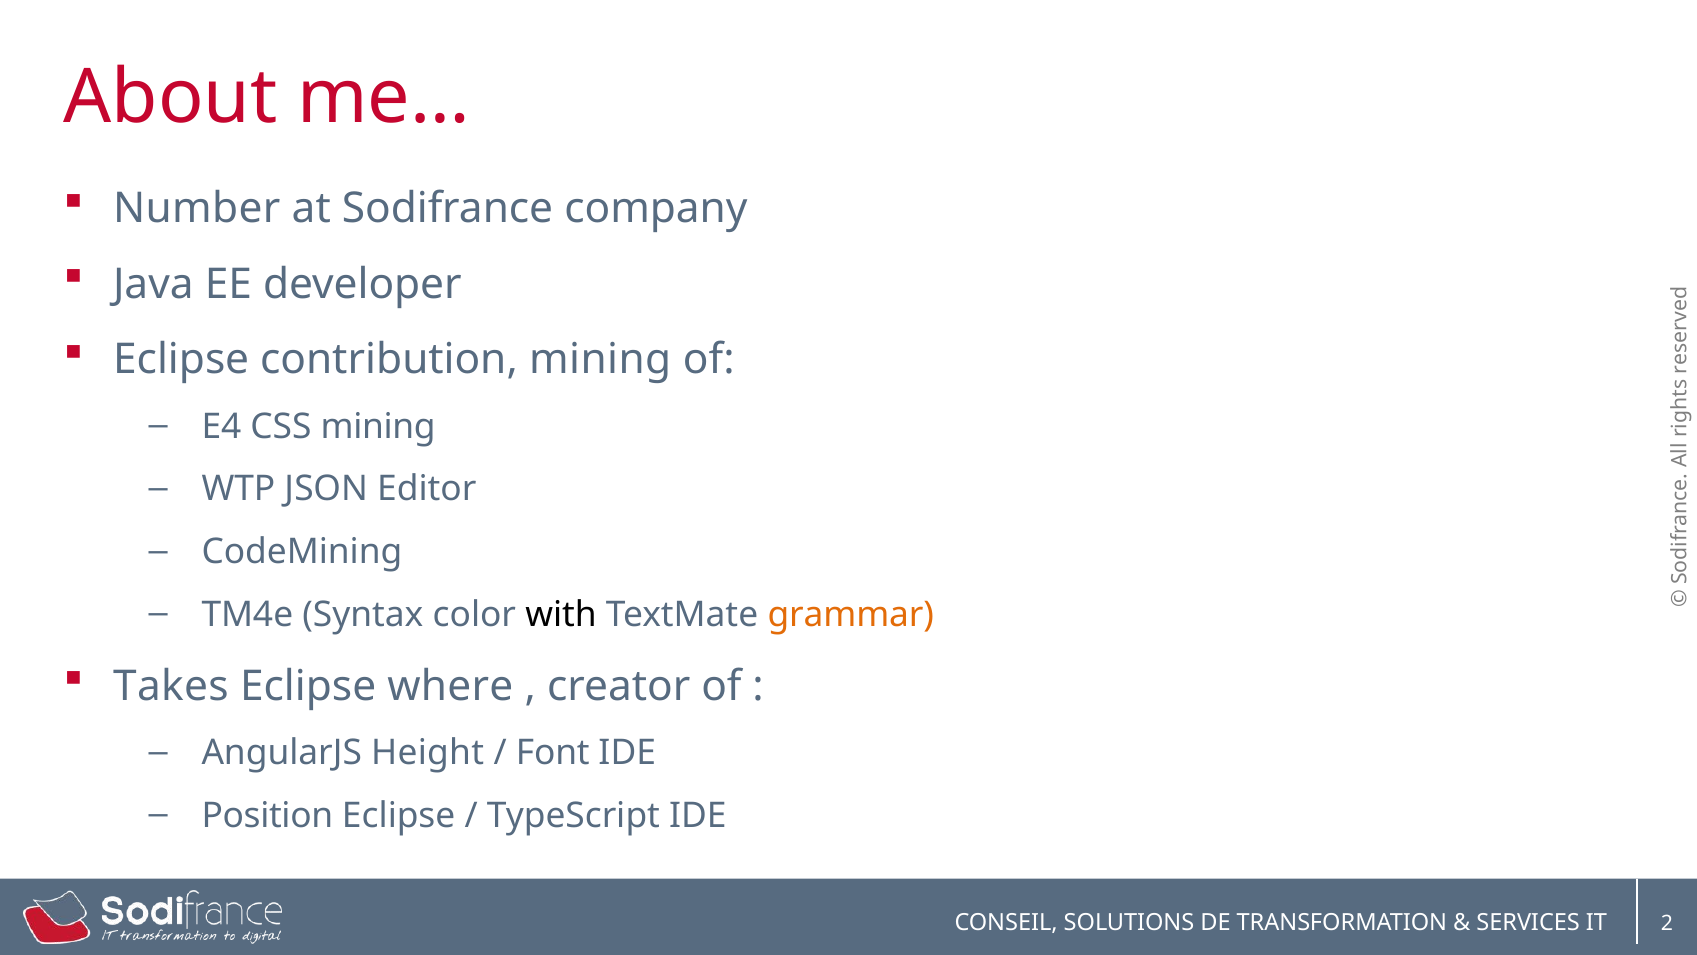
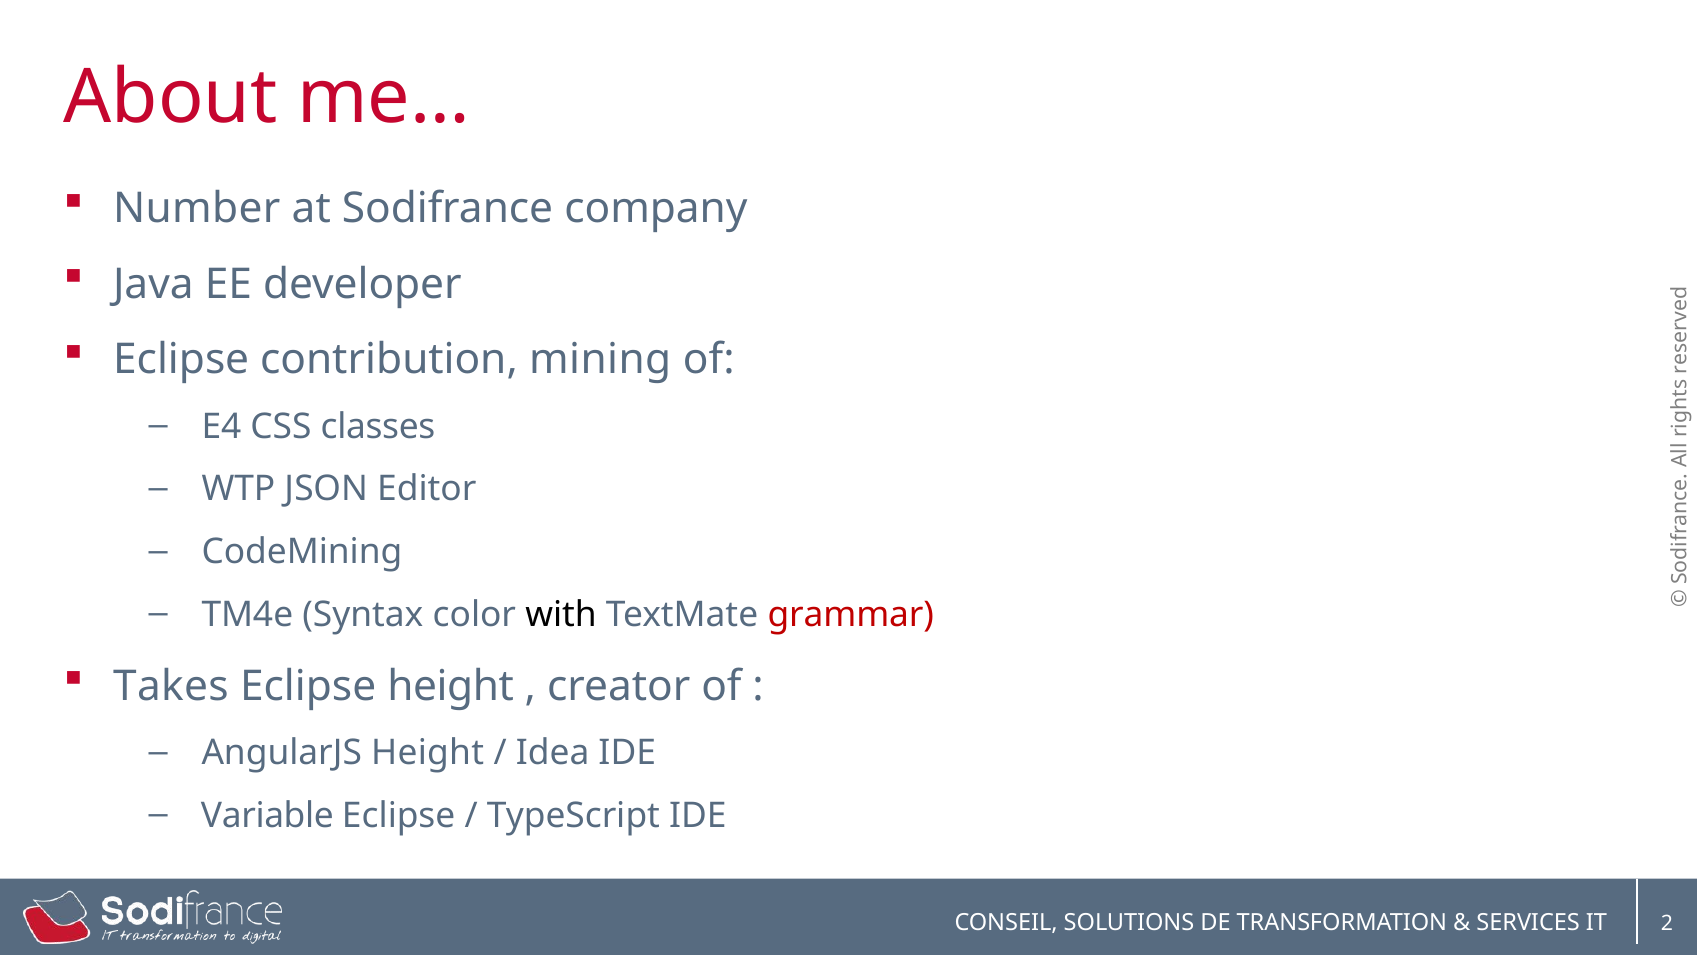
CSS mining: mining -> classes (378, 426)
grammar colour: orange -> red (851, 614)
Eclipse where: where -> height (451, 686)
Font: Font -> Idea (553, 752)
Position: Position -> Variable (267, 815)
